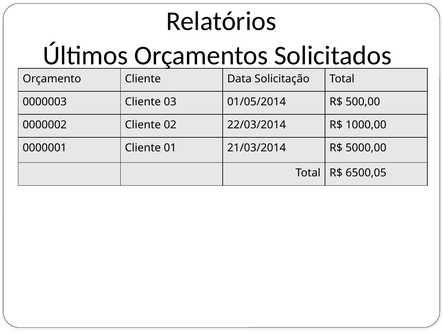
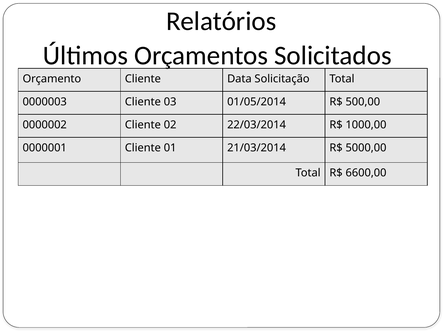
6500,05: 6500,05 -> 6600,00 (366, 173)
